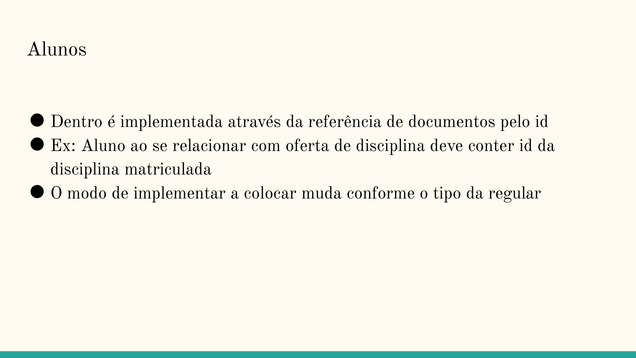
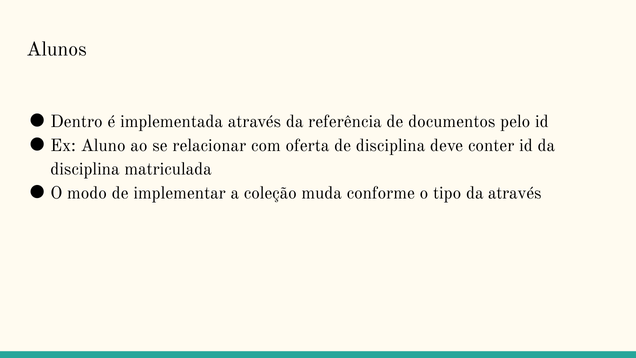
colocar: colocar -> coleção (270, 193)
da regular: regular -> através (515, 193)
